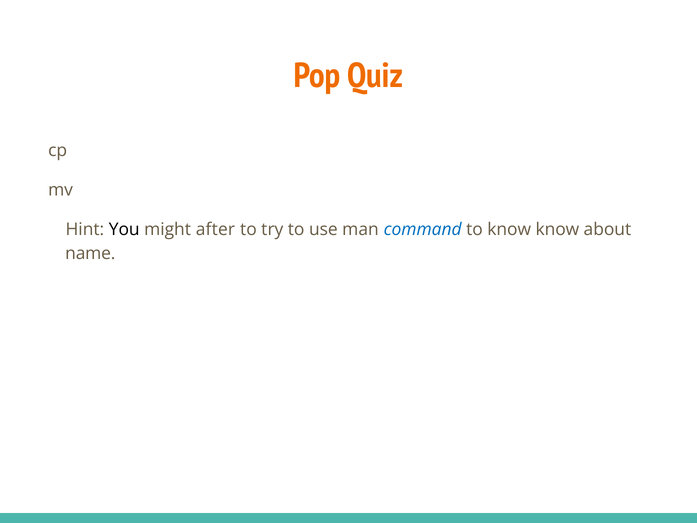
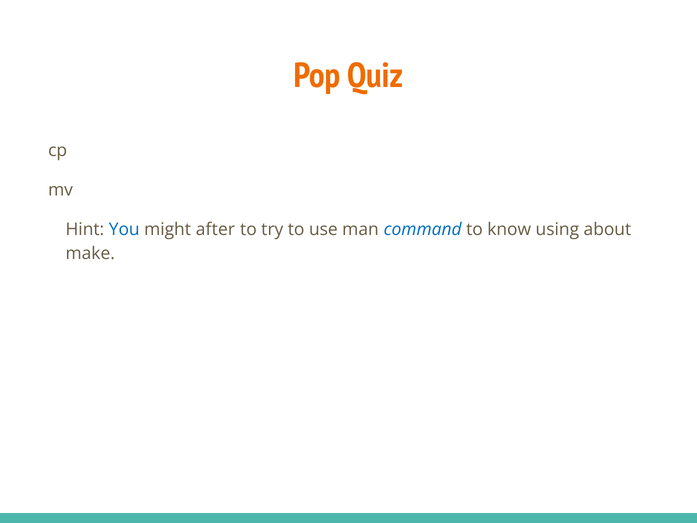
You colour: black -> blue (124, 230)
know know: know -> using (557, 230)
name: name -> make (90, 254)
